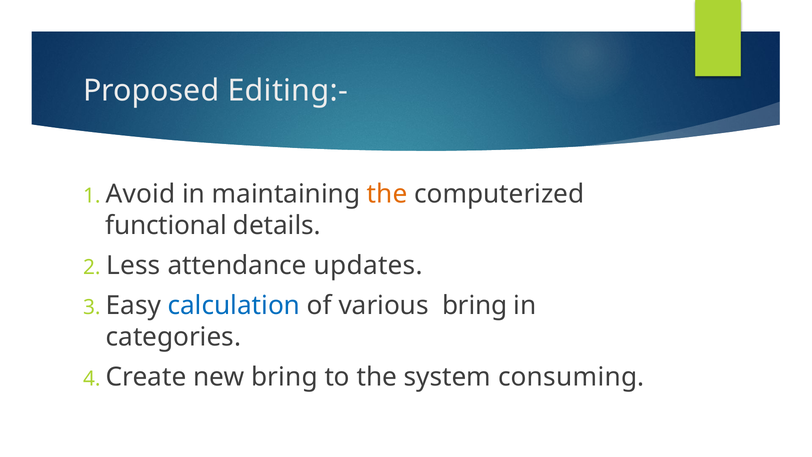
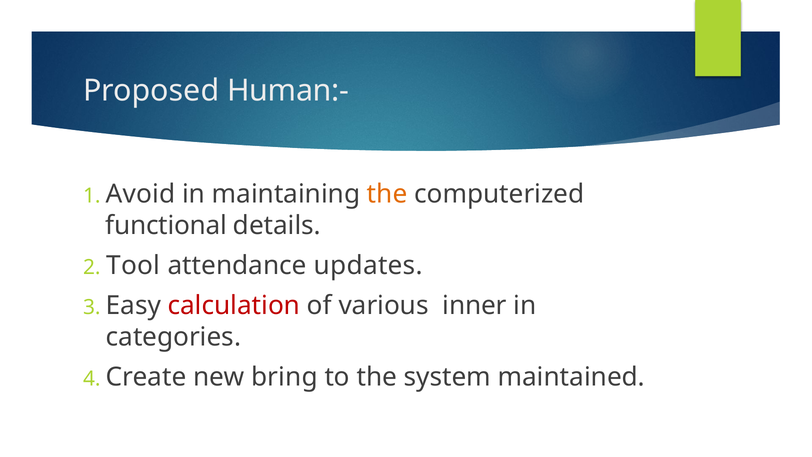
Editing:-: Editing:- -> Human:- (288, 91)
Less: Less -> Tool (133, 265)
calculation colour: blue -> red (234, 305)
various bring: bring -> inner (475, 305)
consuming: consuming -> maintained (571, 377)
